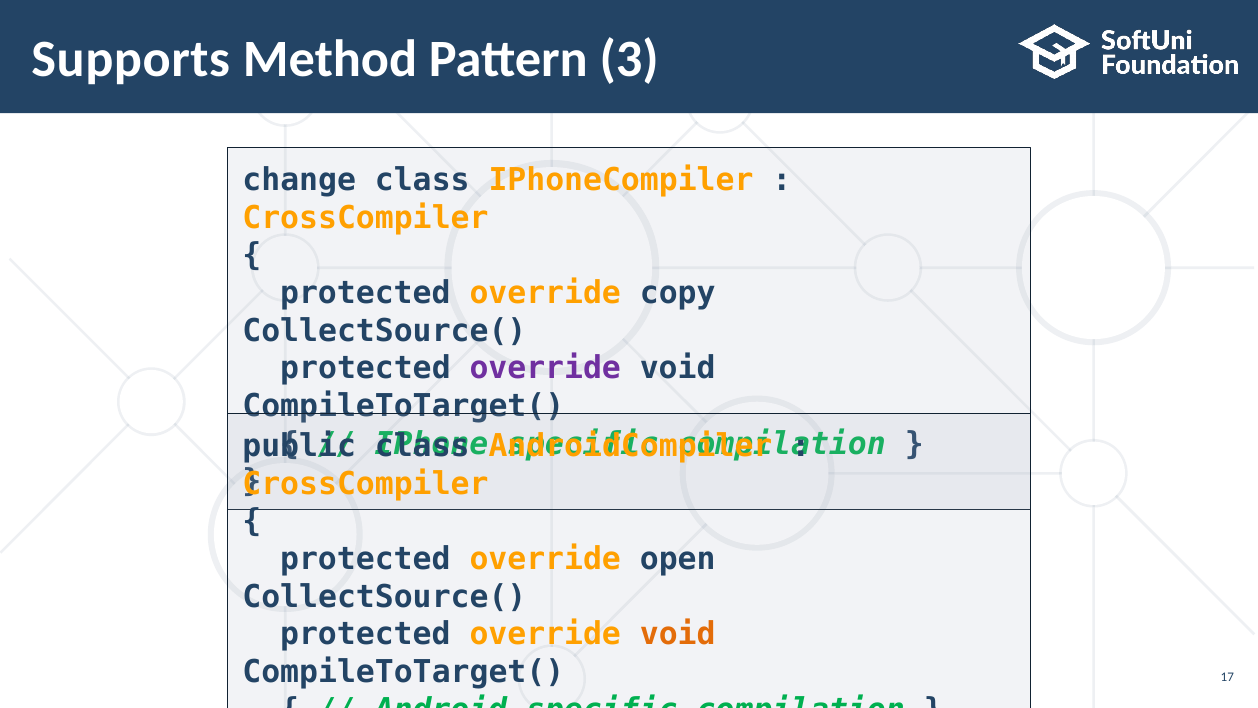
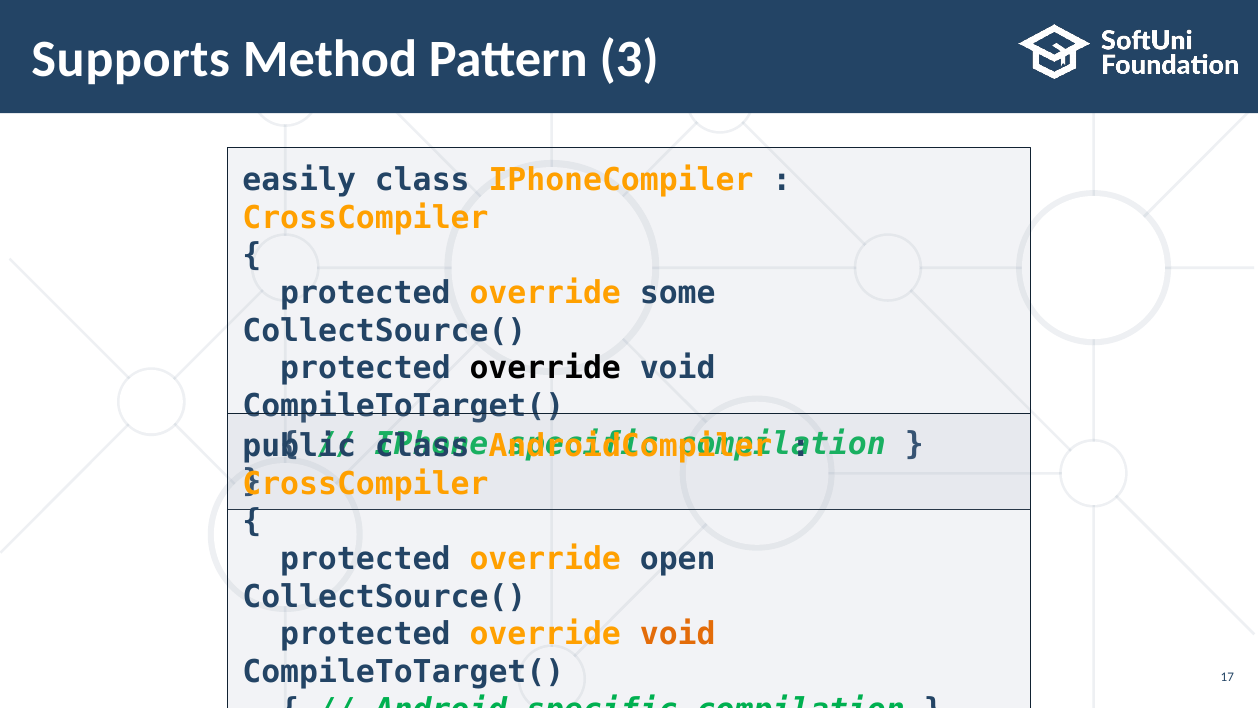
change: change -> easily (299, 180)
copy: copy -> some (678, 293)
override colour: purple -> black (545, 368)
